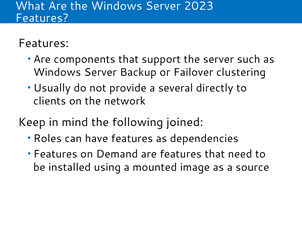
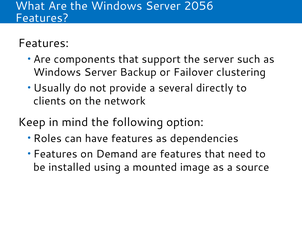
2023: 2023 -> 2056 (199, 6)
joined: joined -> option (185, 122)
